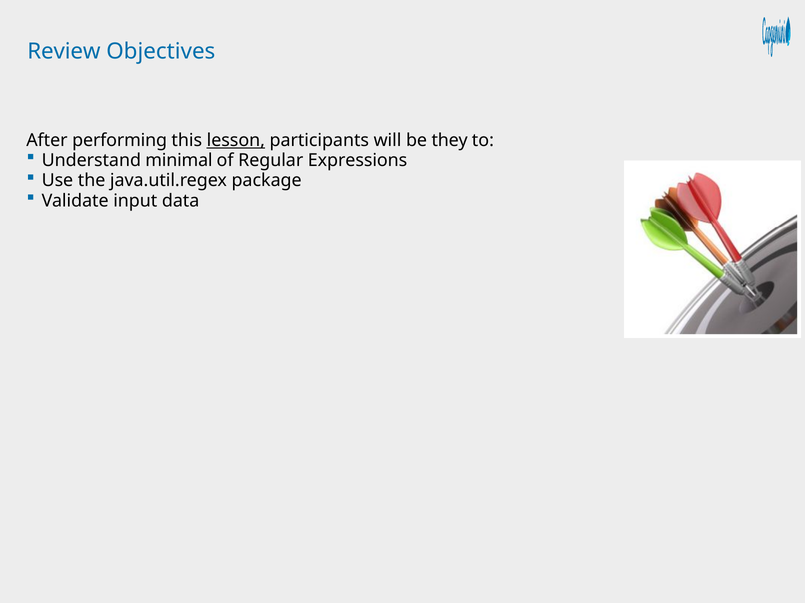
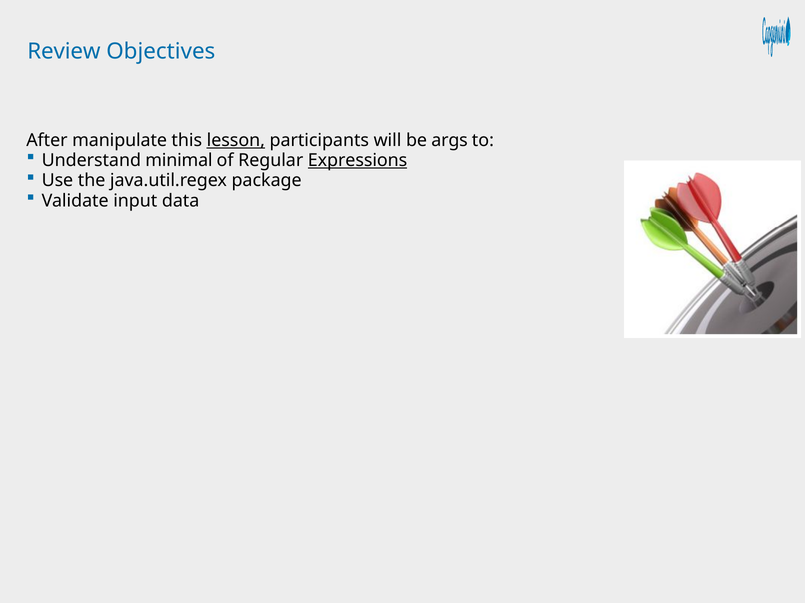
performing: performing -> manipulate (120, 141)
they: they -> args (450, 141)
Expressions underline: none -> present (358, 161)
